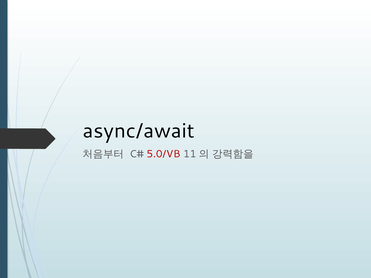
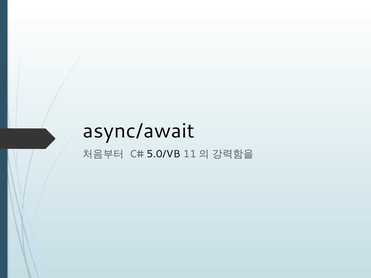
5.0/VB colour: red -> black (163, 154)
